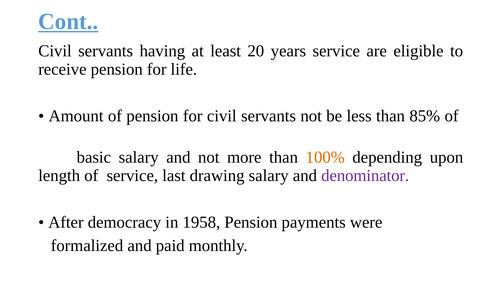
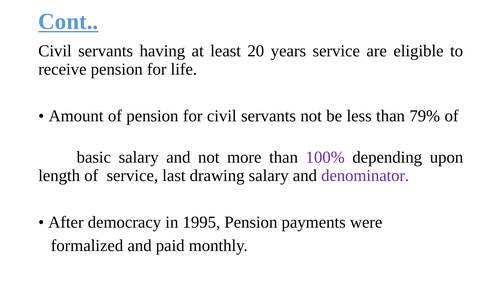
85%: 85% -> 79% (425, 116)
100% colour: orange -> purple (325, 157)
1958: 1958 -> 1995 (201, 222)
